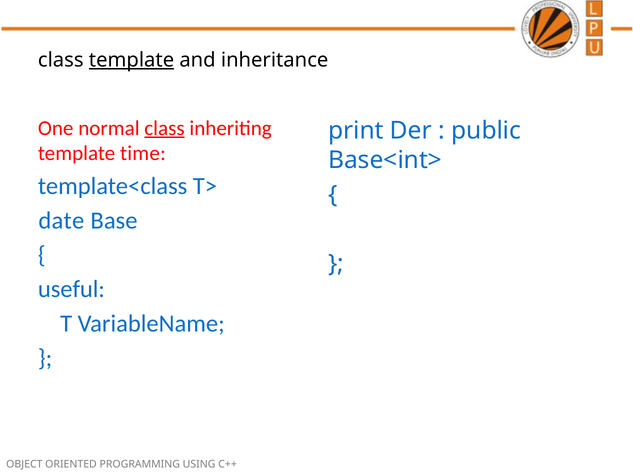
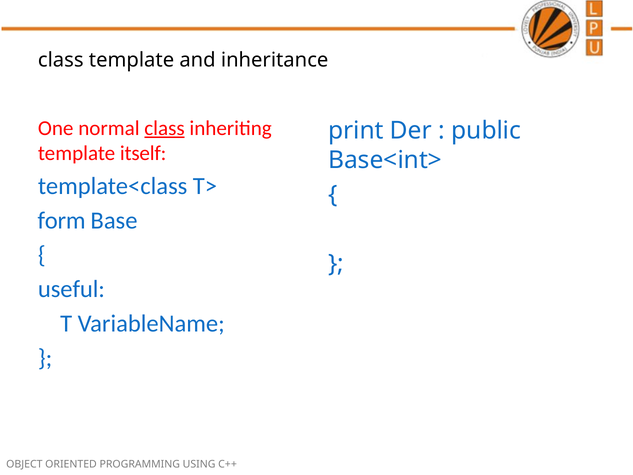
template underline: present -> none (131, 60)
time: time -> itself (143, 153)
date: date -> form (62, 220)
